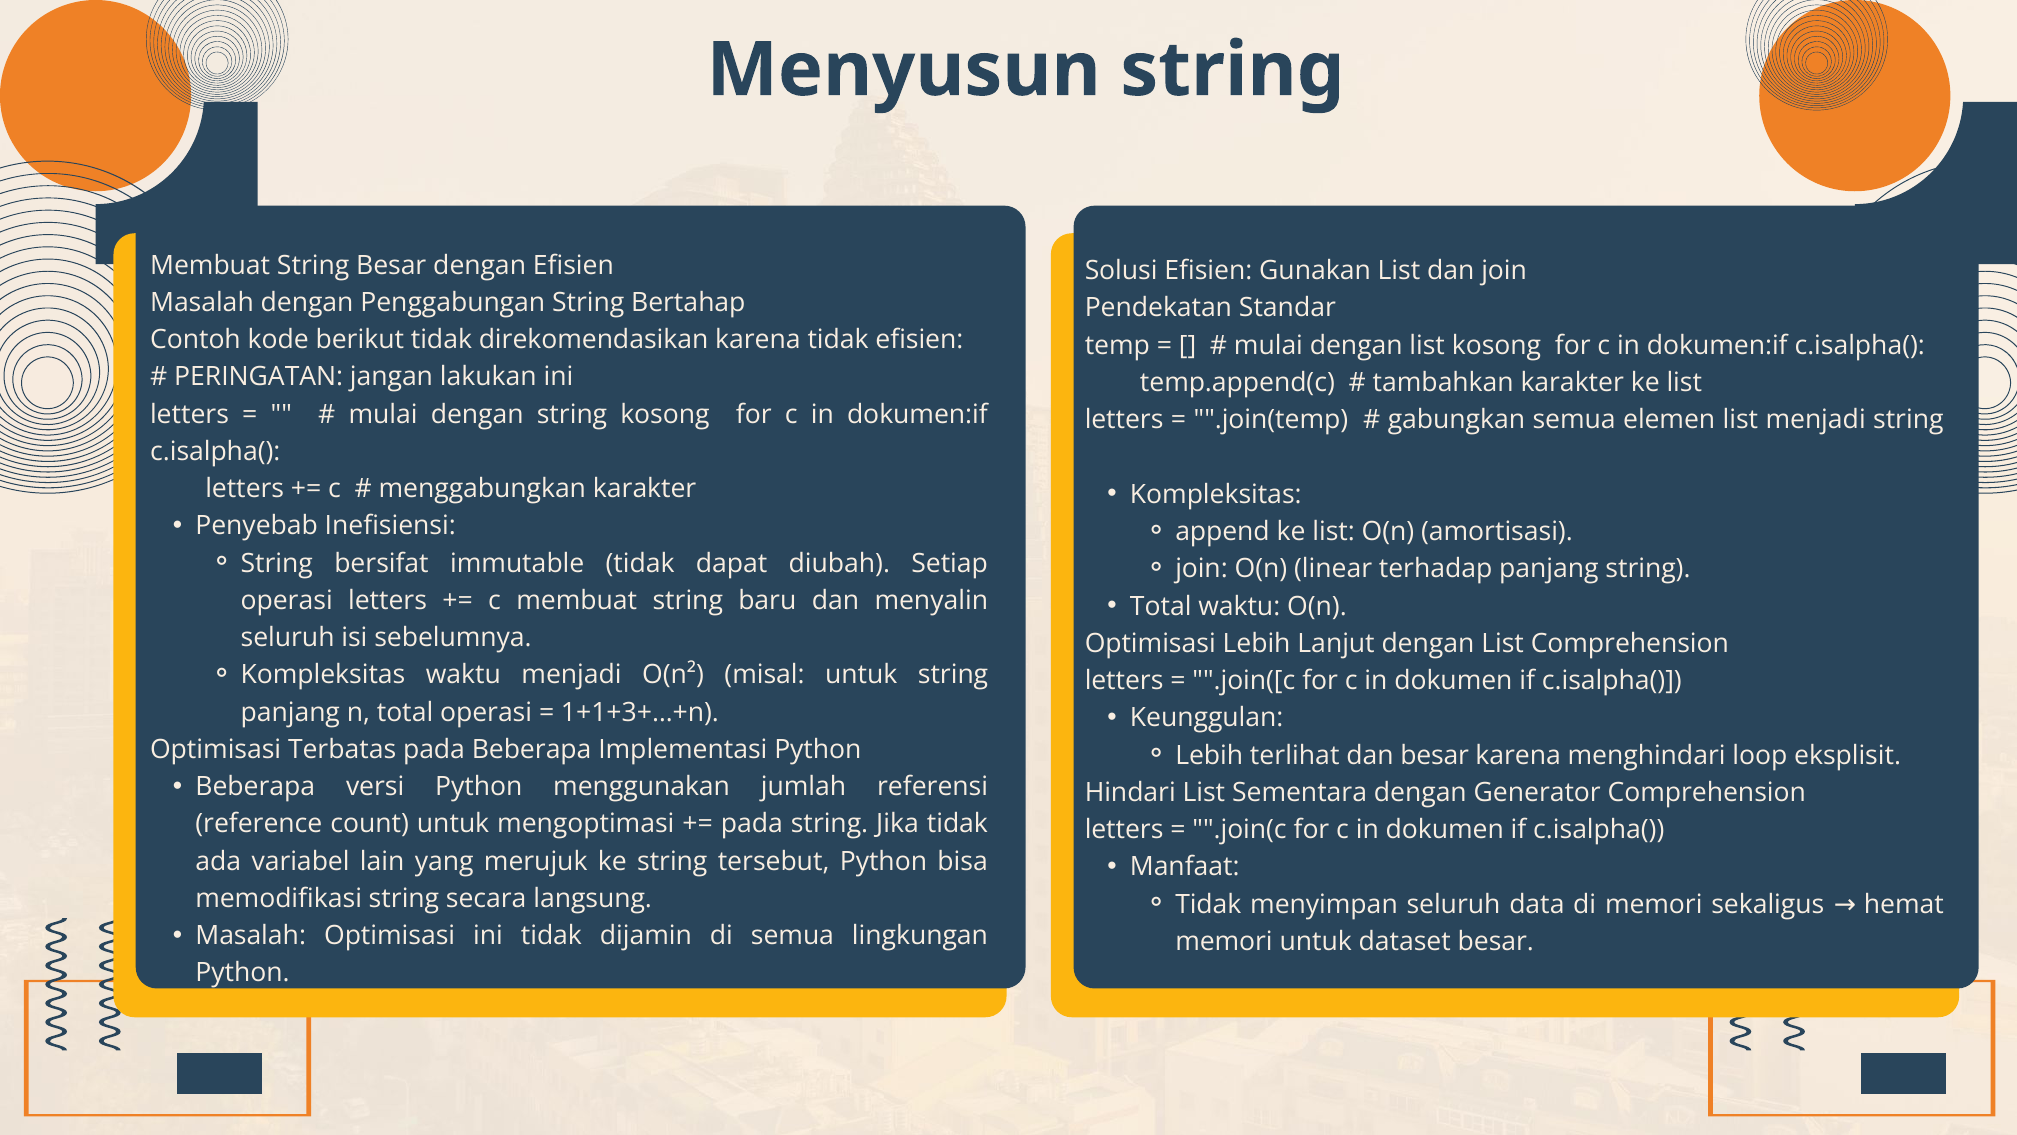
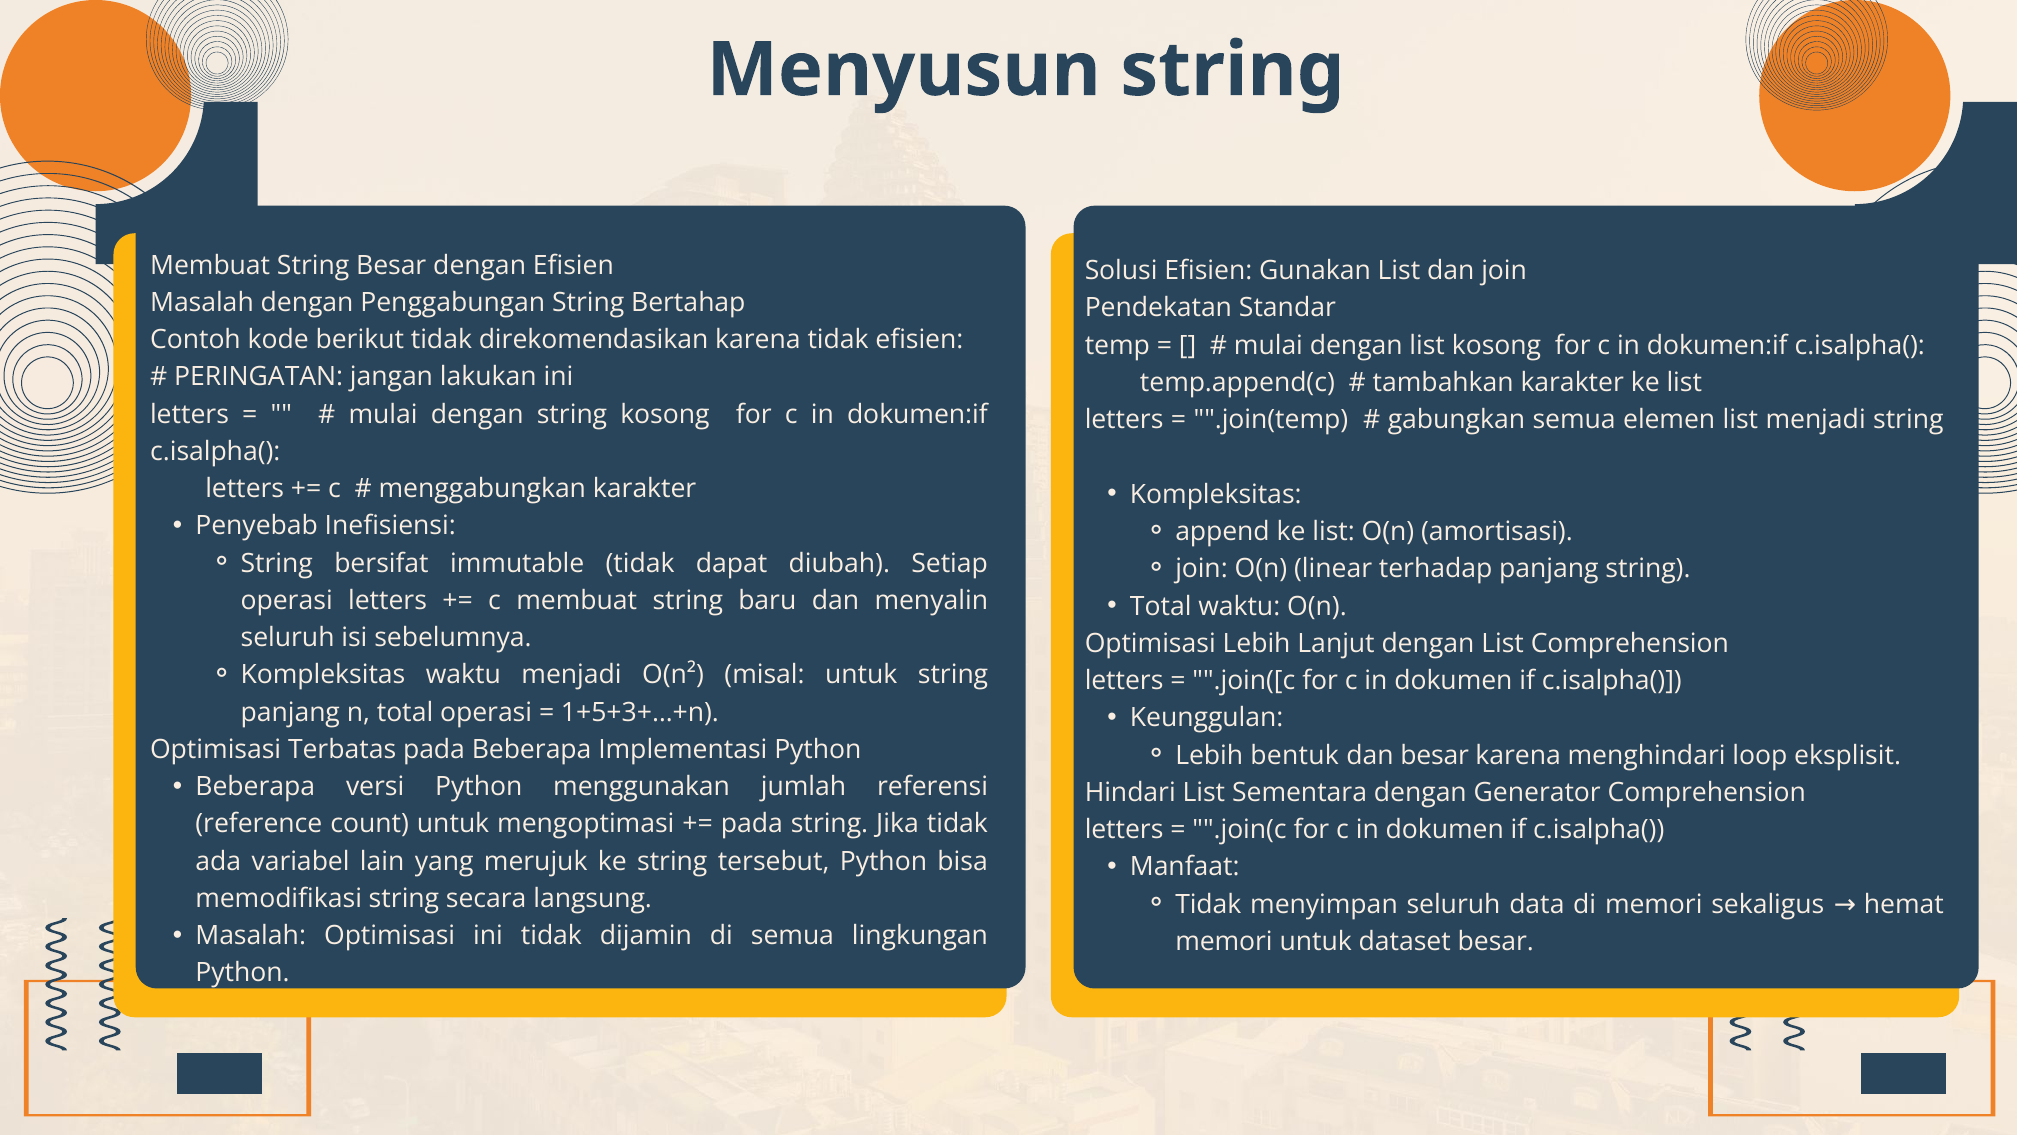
1+1+3+…+n: 1+1+3+…+n -> 1+5+3+…+n (640, 712)
terlihat: terlihat -> bentuk (1295, 755)
